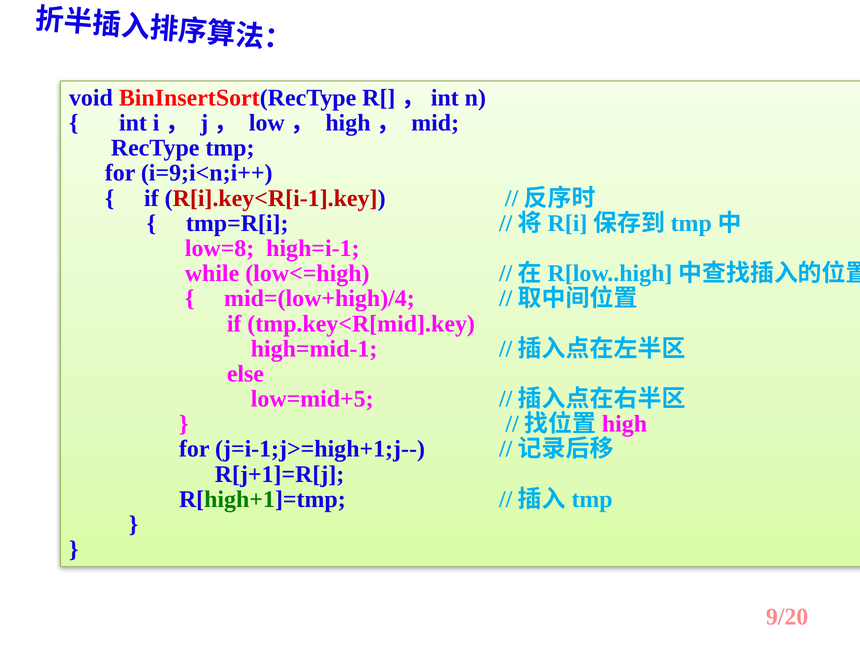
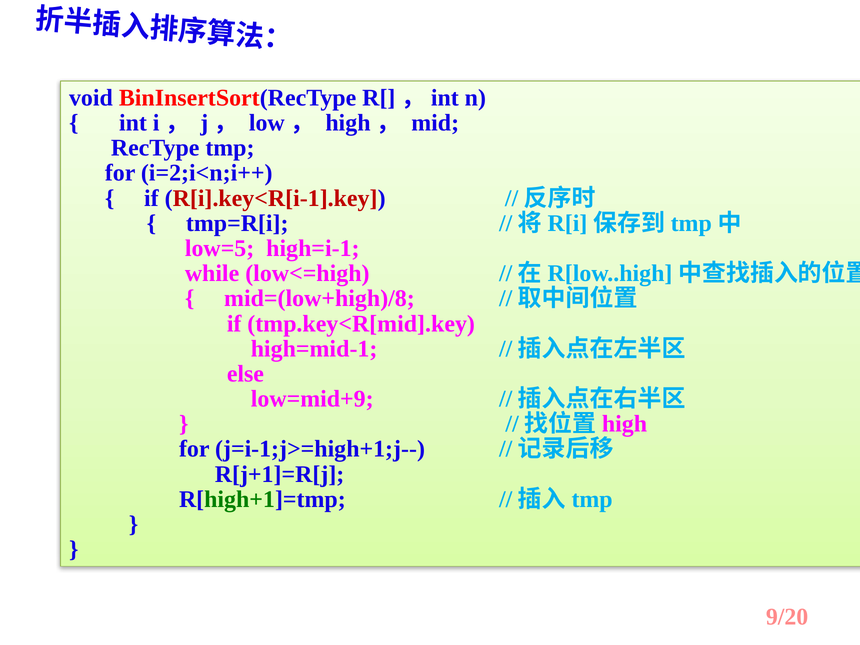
i=9;i<n;i++: i=9;i<n;i++ -> i=2;i<n;i++ (207, 173)
low=8: low=8 -> low=5 (220, 248)
mid=(low+high)/4: mid=(low+high)/4 -> mid=(low+high)/8 (319, 299)
low=mid+5: low=mid+5 -> low=mid+9 (312, 399)
